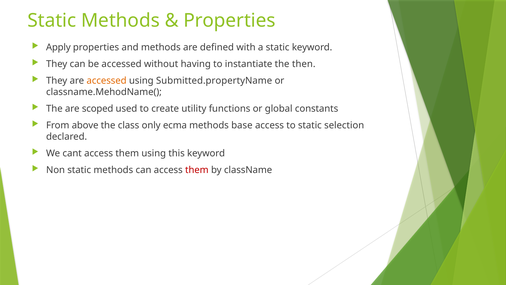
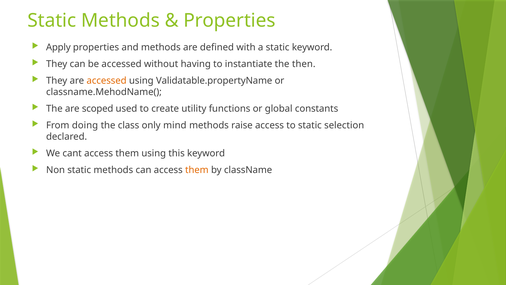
Submitted.propertyName: Submitted.propertyName -> Validatable.propertyName (214, 81)
above: above -> doing (85, 125)
ecma: ecma -> mind (175, 125)
base: base -> raise (242, 125)
them colour: red -> orange (197, 170)
